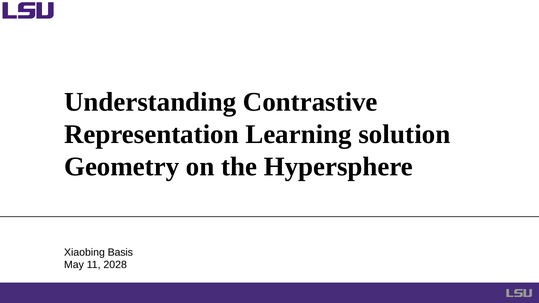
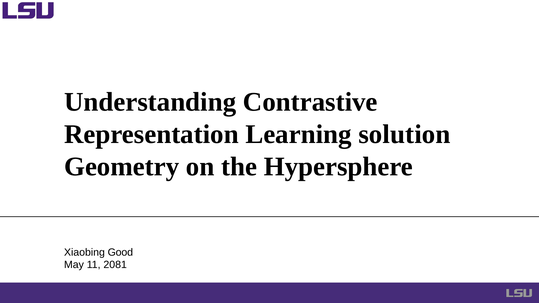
Basis: Basis -> Good (120, 252)
2028: 2028 -> 2081 (115, 265)
